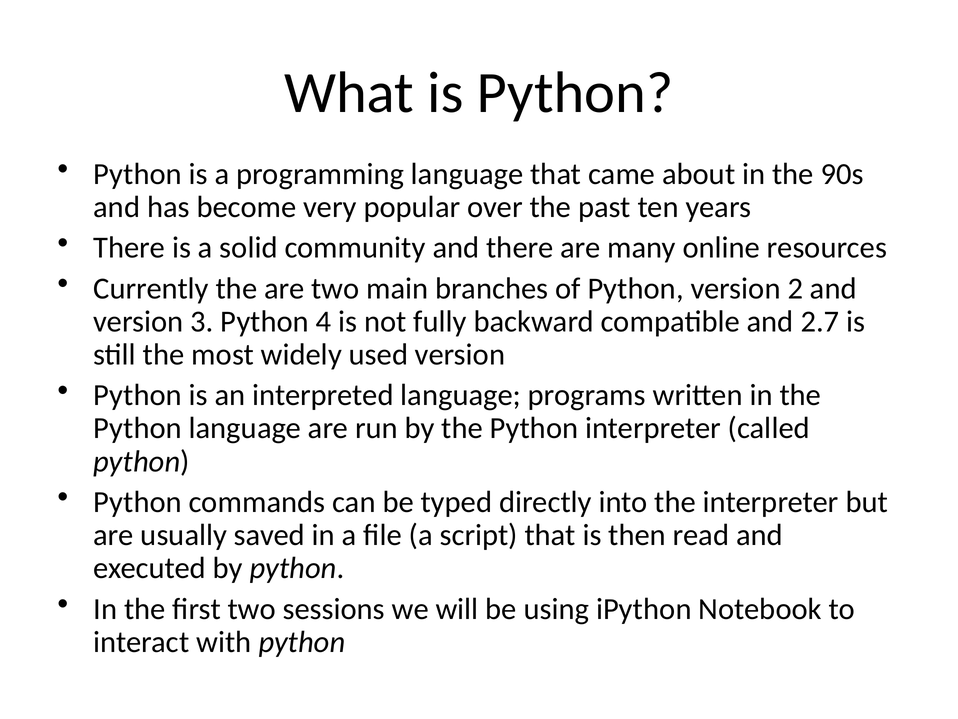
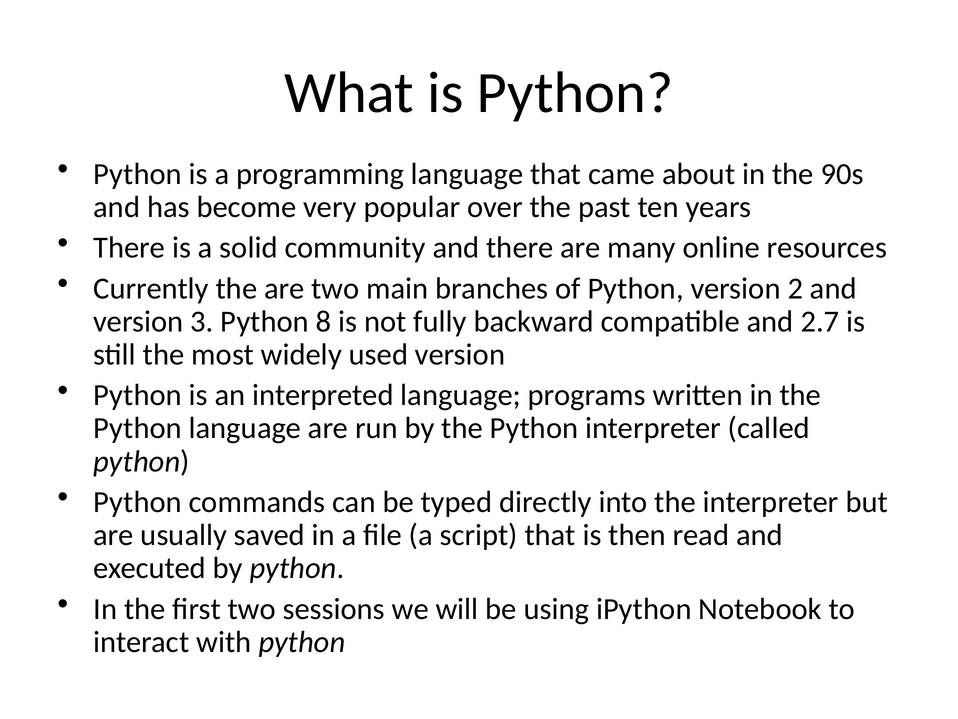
4: 4 -> 8 (324, 321)
